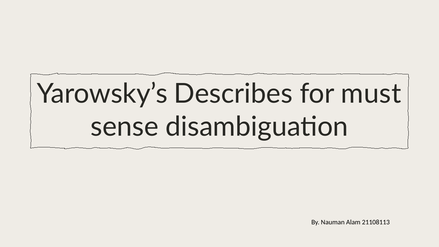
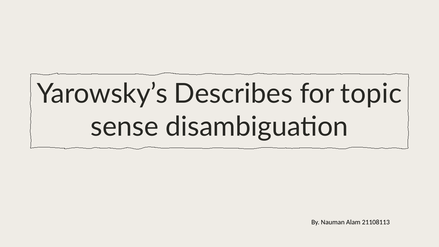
must: must -> topic (371, 94)
